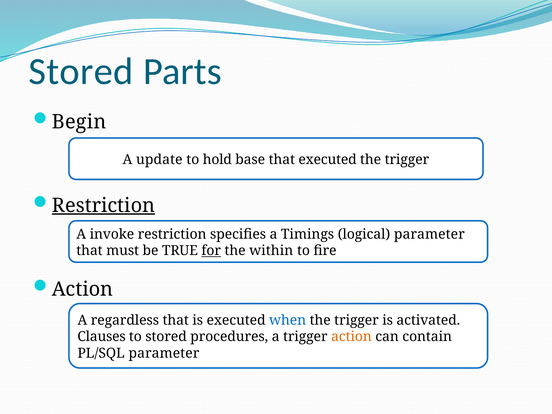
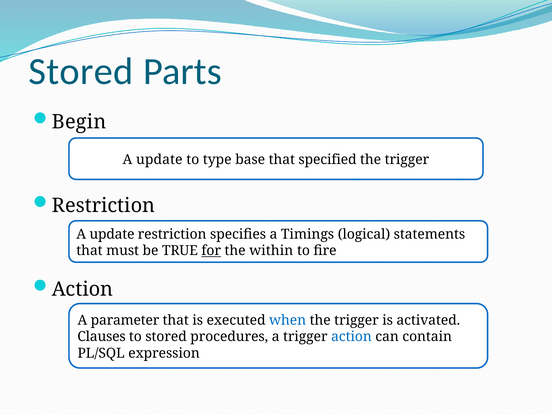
hold: hold -> type (217, 160)
that executed: executed -> specified (328, 160)
Restriction underline: present -> none (103, 206)
invoke: invoke -> update (112, 234)
logical parameter: parameter -> statements (429, 234)
regardless: regardless -> parameter (125, 320)
action colour: orange -> blue (351, 337)
PL/SQL parameter: parameter -> expression (164, 353)
